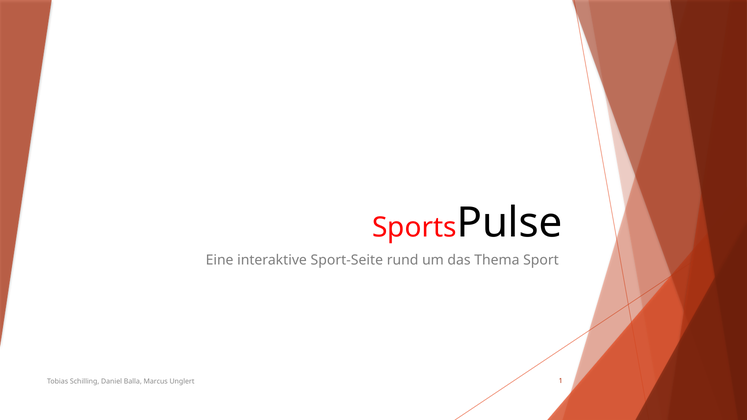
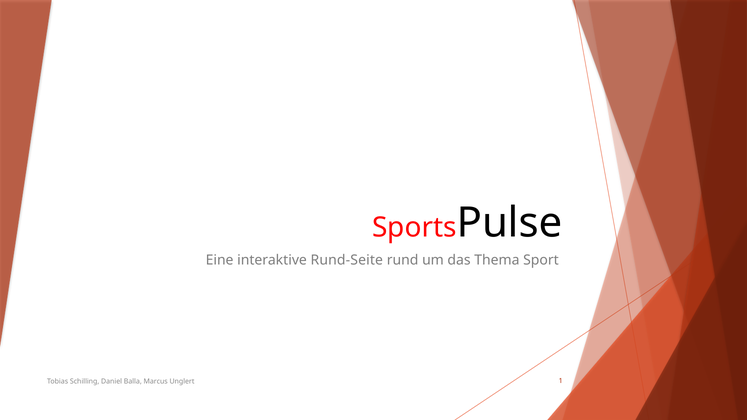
Sport-Seite: Sport-Seite -> Rund-Seite (347, 260)
